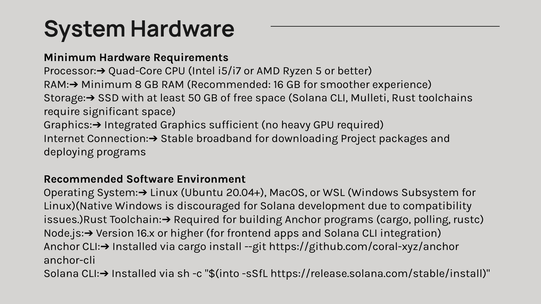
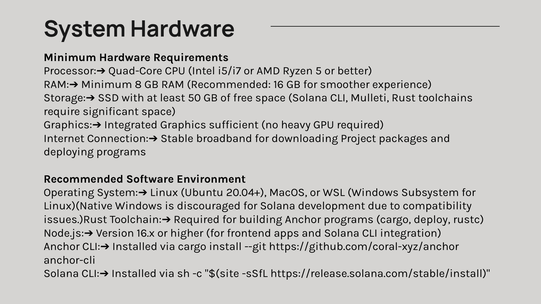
polling: polling -> deploy (432, 220)
$(into: $(into -> $(site (222, 274)
